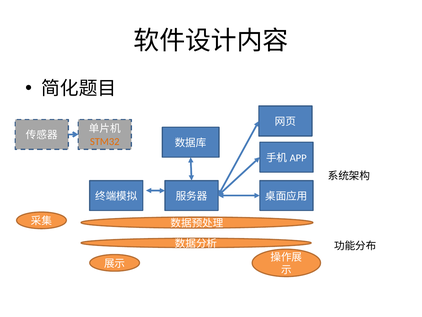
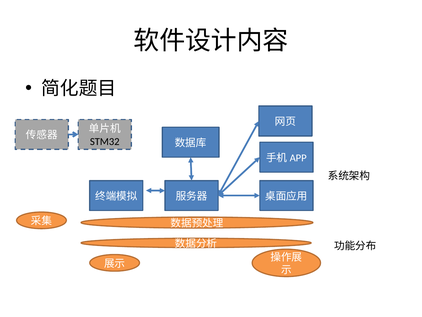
STM32 colour: orange -> black (105, 141)
